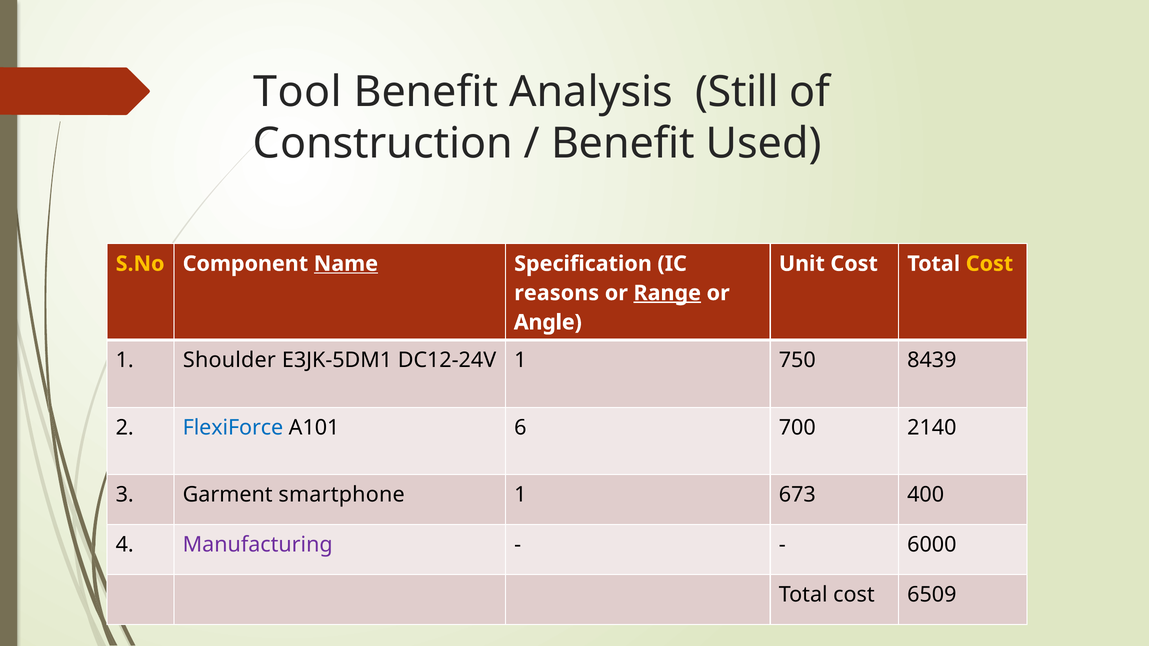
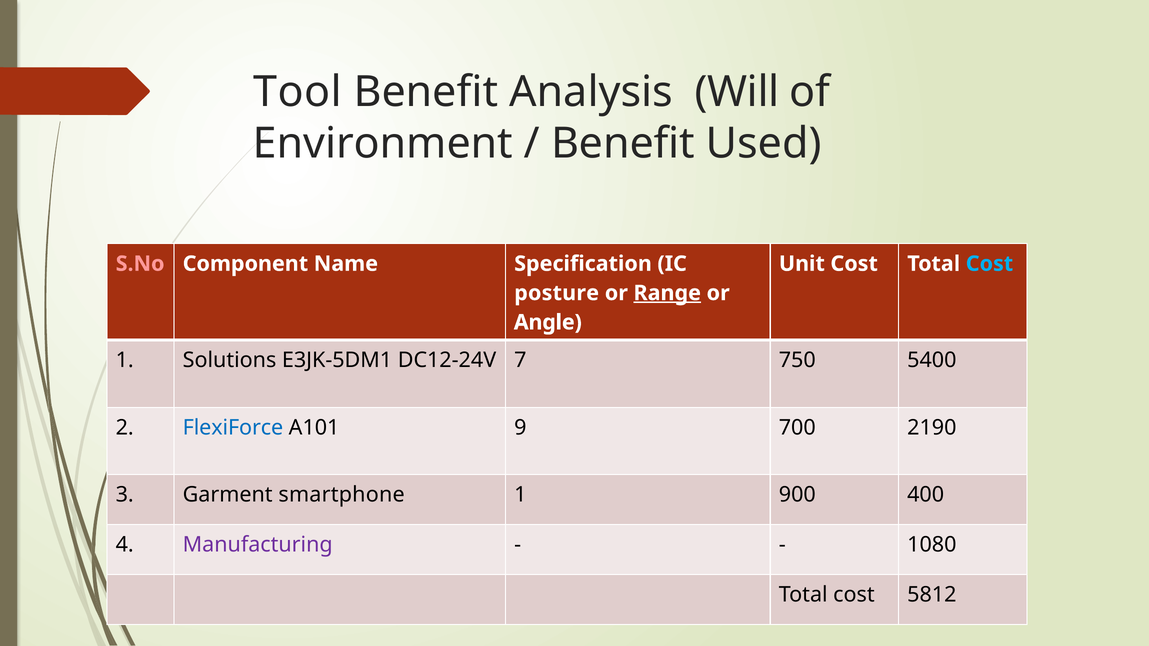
Still: Still -> Will (737, 92)
Construction: Construction -> Environment (383, 144)
S.No colour: yellow -> pink (140, 264)
Name underline: present -> none (346, 264)
Cost colour: yellow -> light blue (989, 264)
reasons: reasons -> posture (557, 293)
Shoulder: Shoulder -> Solutions (230, 360)
DC12-24V 1: 1 -> 7 (520, 360)
8439: 8439 -> 5400 (932, 360)
6: 6 -> 9 (520, 428)
2140: 2140 -> 2190 (932, 428)
673: 673 -> 900 (797, 495)
6000: 6000 -> 1080 (932, 545)
6509: 6509 -> 5812 (932, 595)
